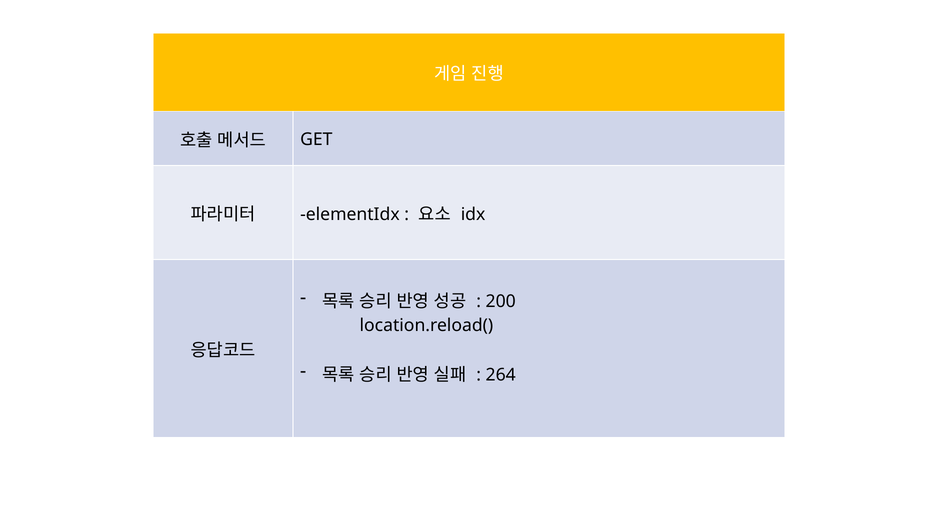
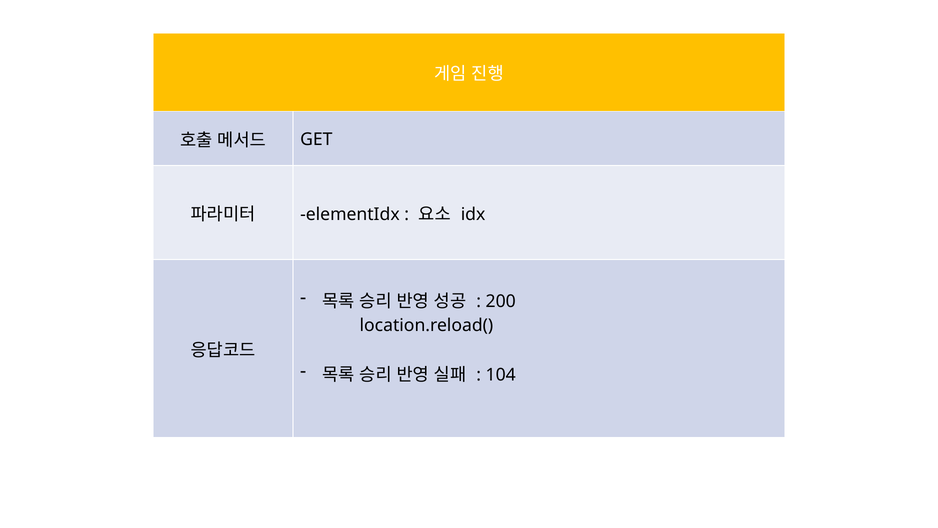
264: 264 -> 104 (501, 375)
